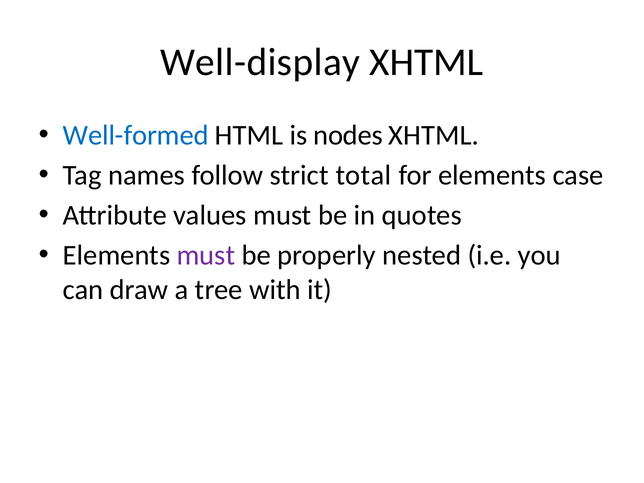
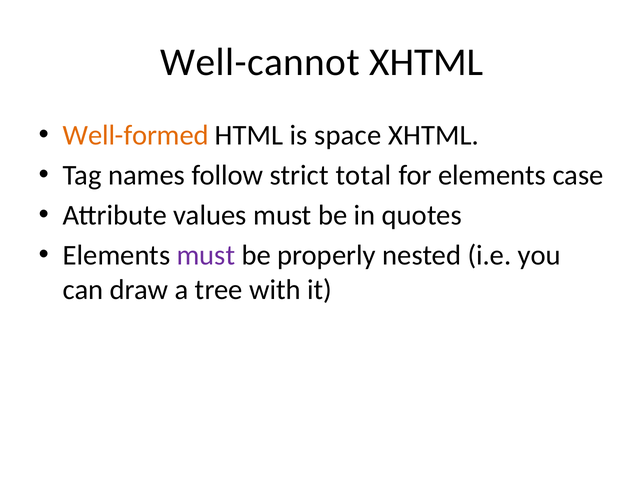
Well-display: Well-display -> Well-cannot (260, 62)
Well-formed colour: blue -> orange (136, 135)
nodes: nodes -> space (348, 135)
